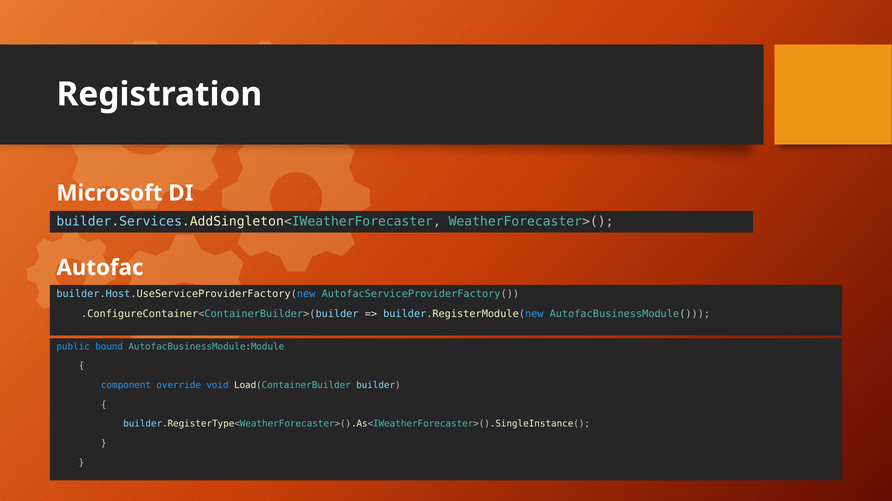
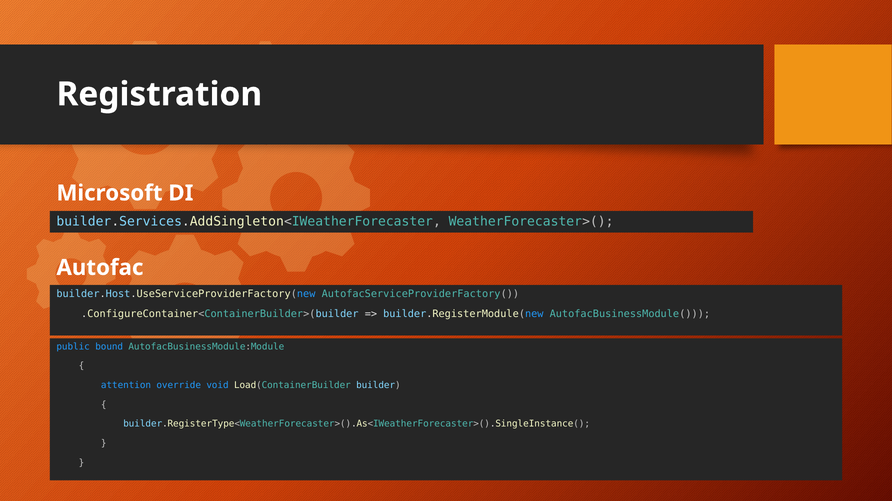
component: component -> attention (126, 386)
